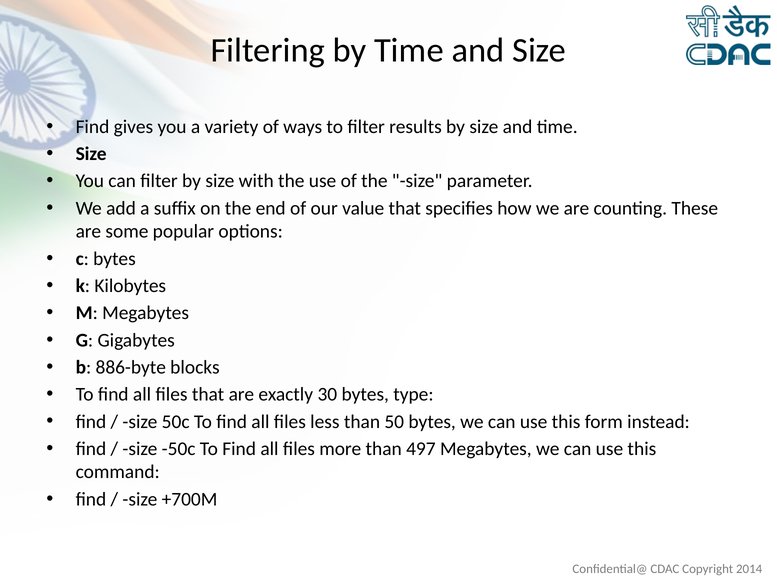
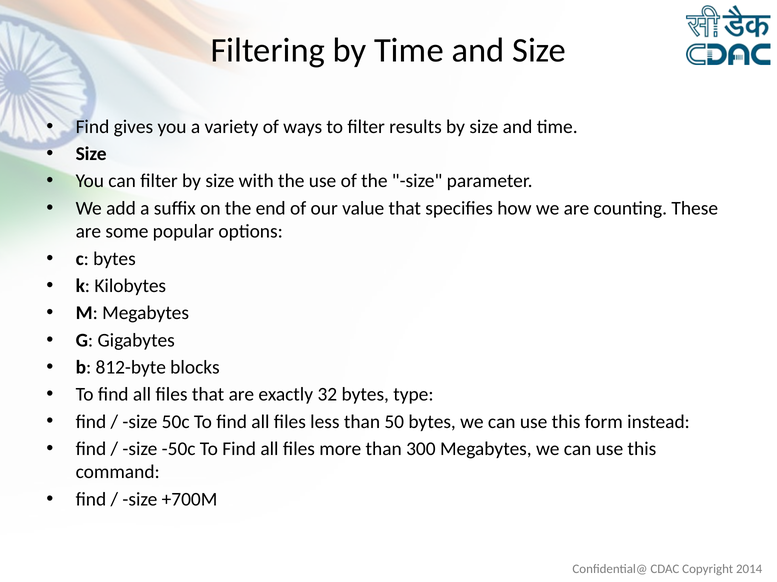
886-byte: 886-byte -> 812-byte (131, 368)
30: 30 -> 32 (327, 395)
497: 497 -> 300 (421, 449)
